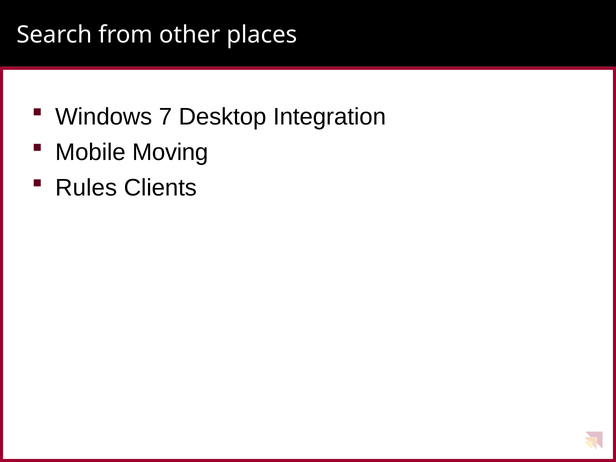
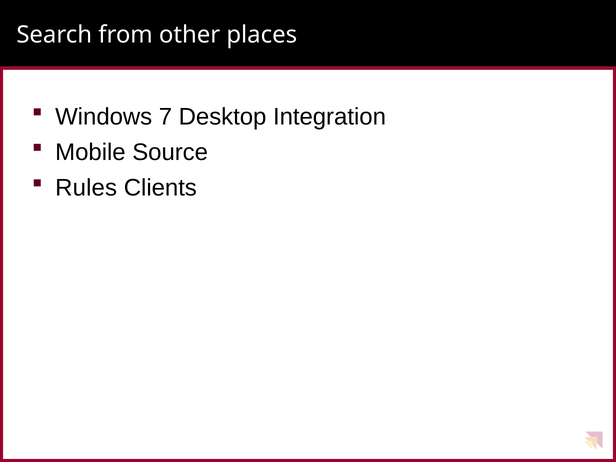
Moving: Moving -> Source (170, 152)
